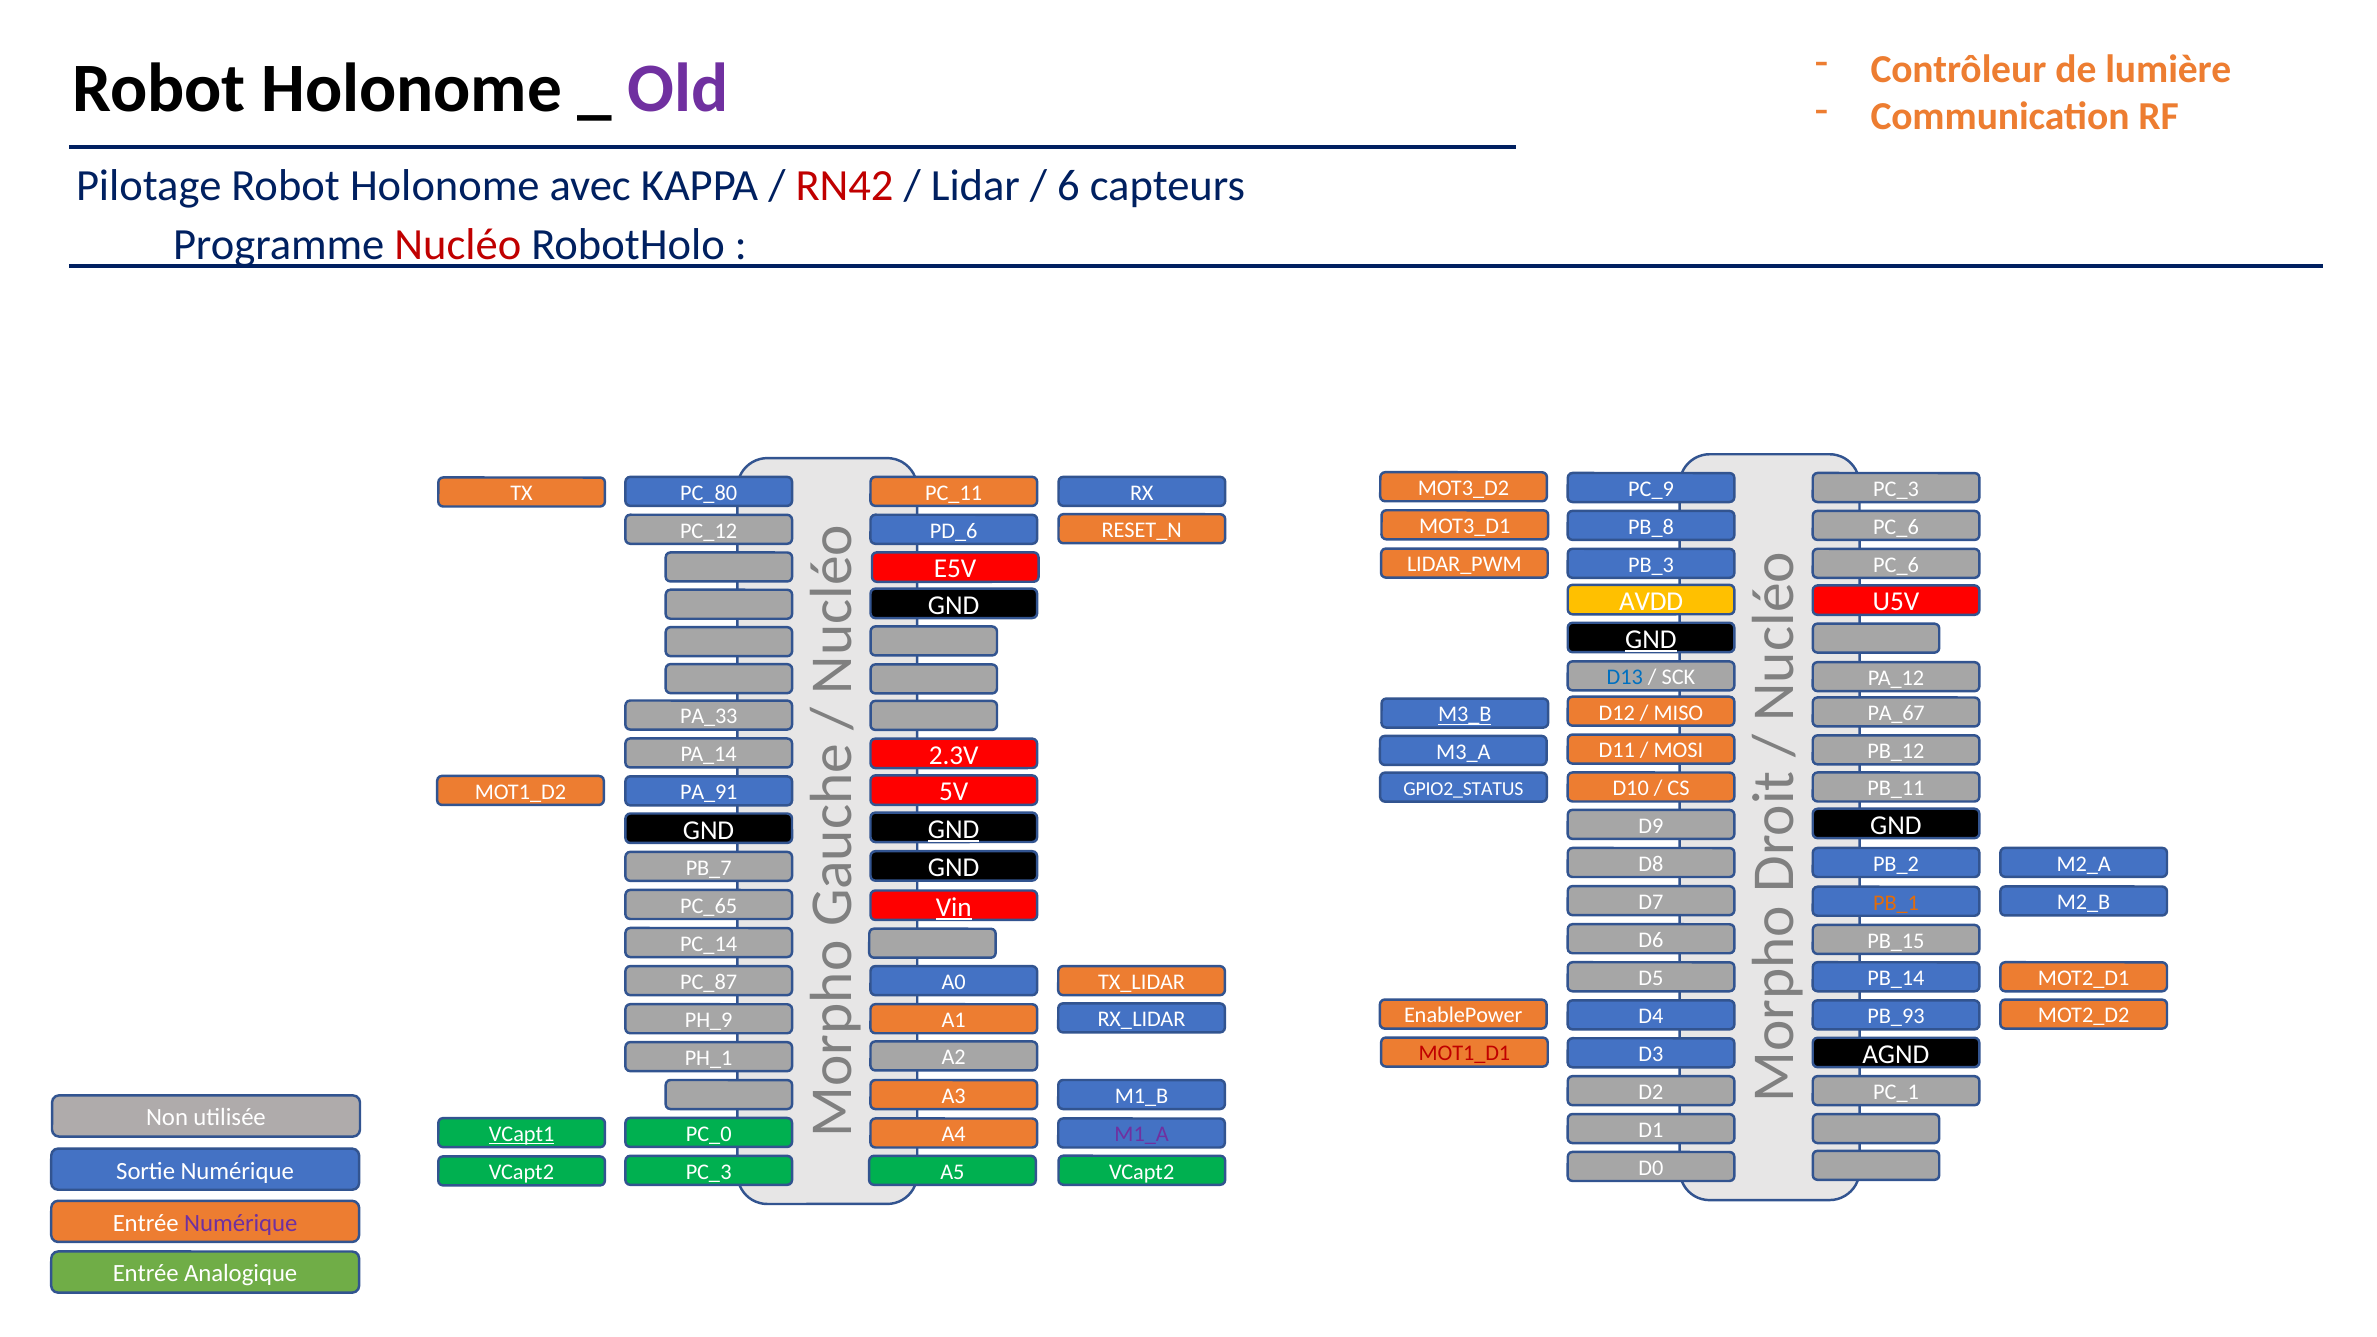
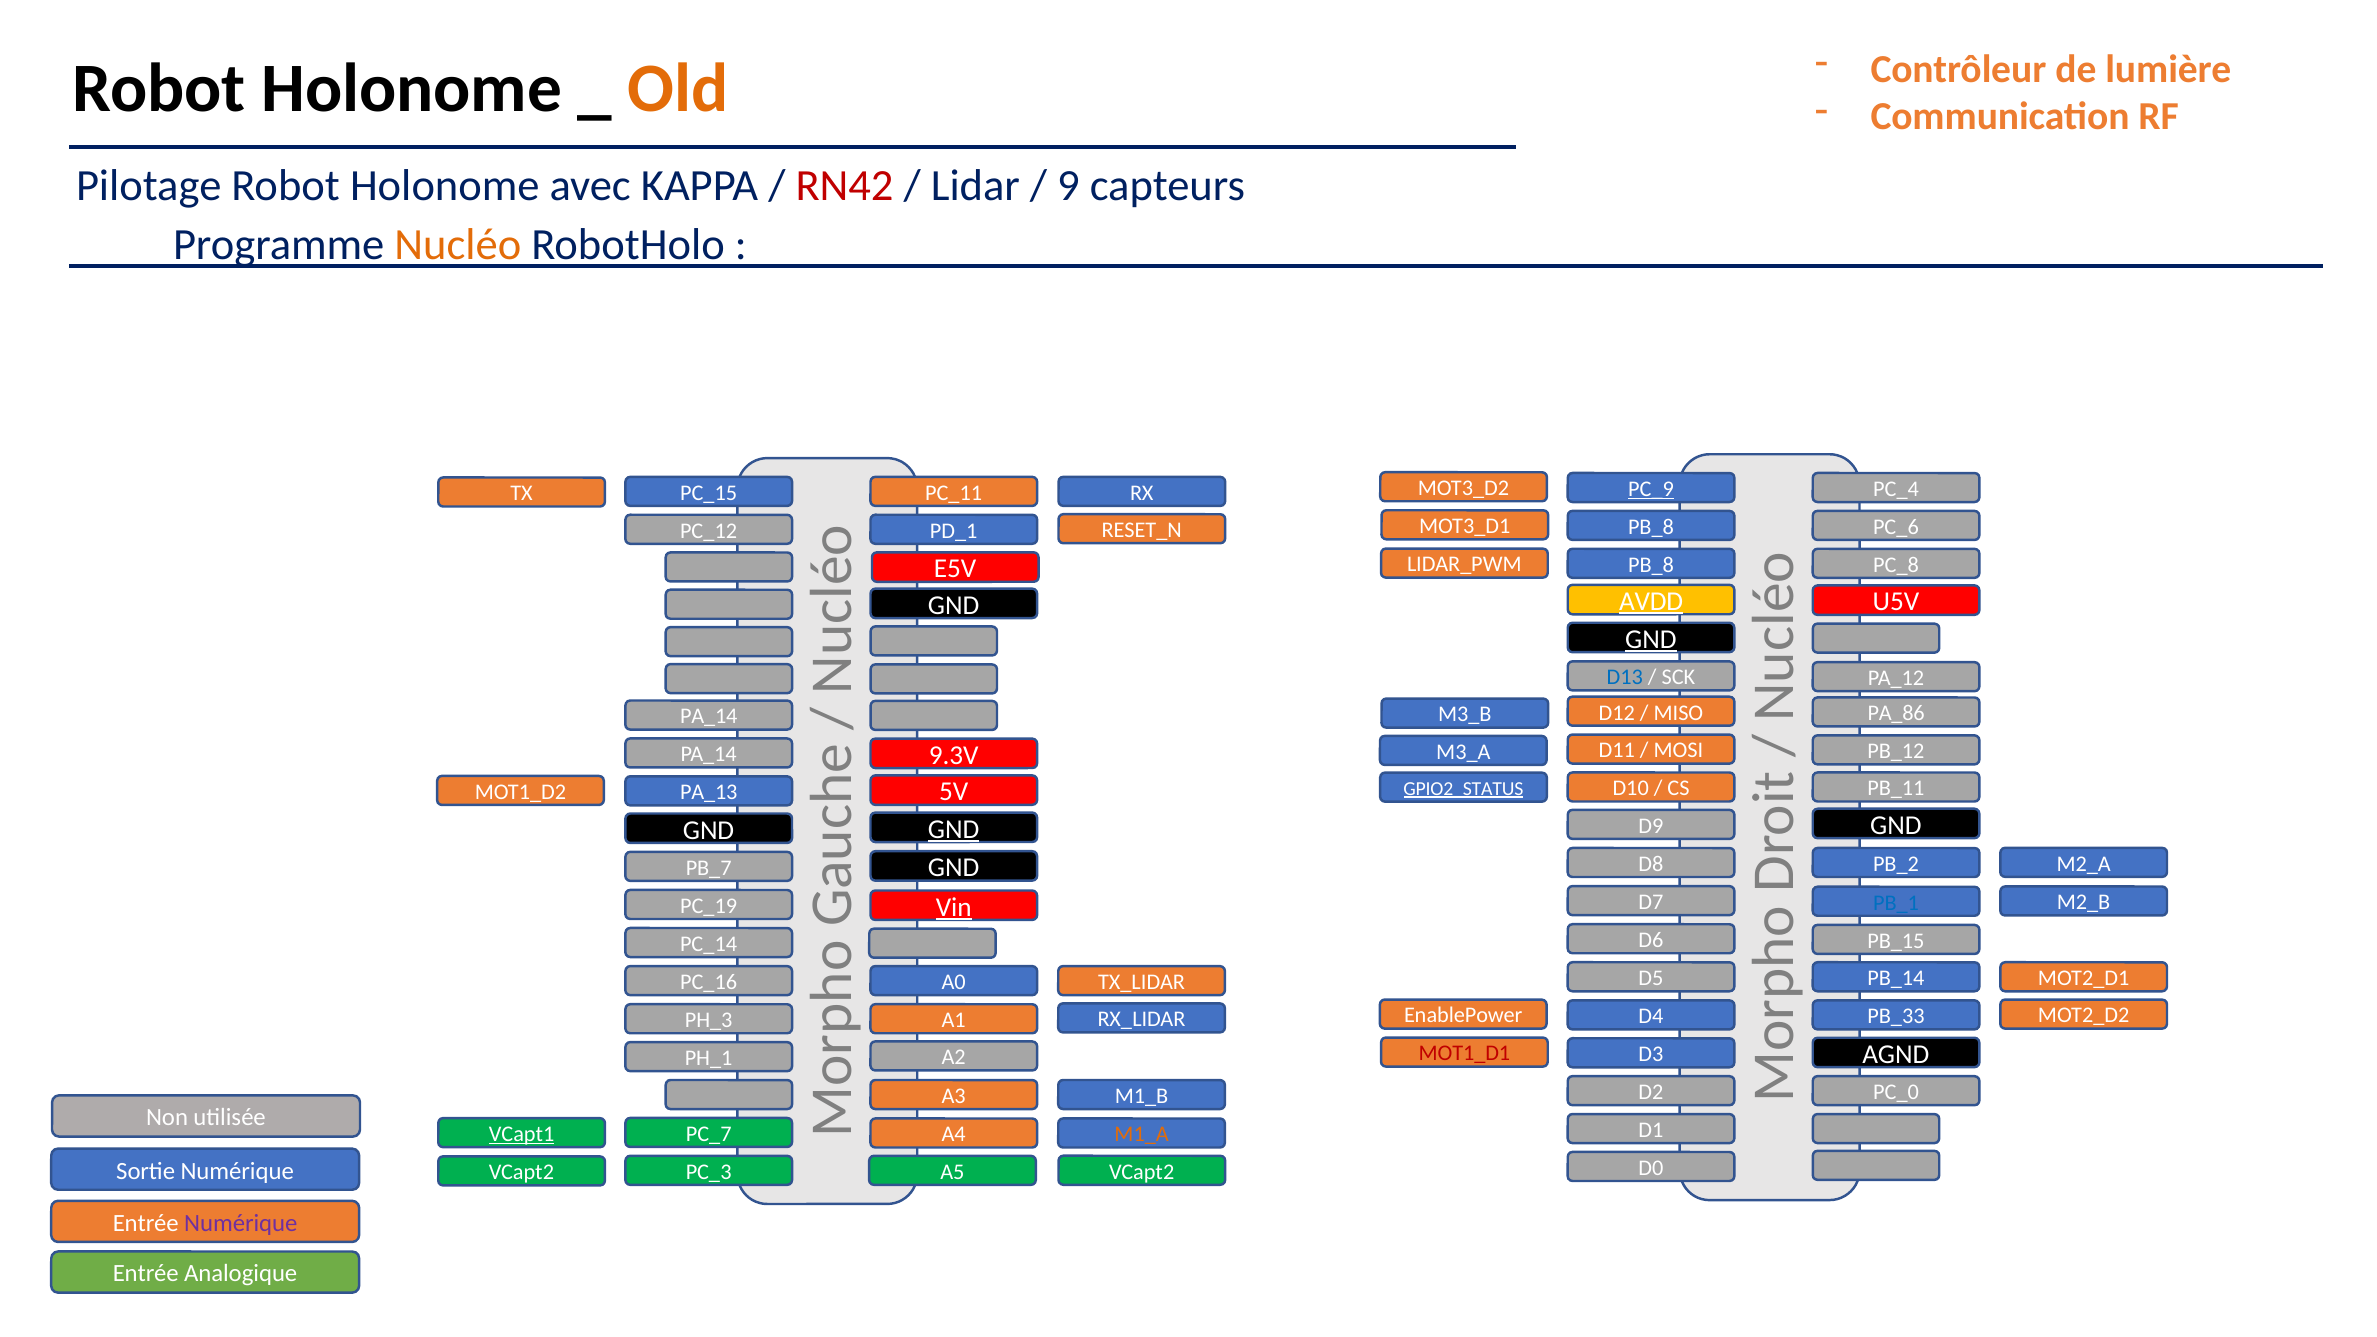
Old colour: purple -> orange (678, 89)
6: 6 -> 9 (1068, 186)
Nucléo colour: red -> orange (458, 245)
PC_9 underline: none -> present (1651, 489)
PC_3: PC_3 -> PC_4 (1896, 489)
PC_80: PC_80 -> PC_15 (709, 493)
PD_6: PD_6 -> PD_1 (954, 531)
PB_3: PB_3 -> PB_8 (1651, 565)
PC_6: PC_6 -> PC_8 (1896, 565)
AVDD underline: none -> present (1651, 601)
PA_67: PA_67 -> PA_86 (1896, 714)
M3_B underline: present -> none (1465, 715)
PA_33: PA_33 -> PA_14 (709, 717)
2.3V: 2.3V -> 9.3V (954, 755)
GPIO2_STATUS underline: none -> present (1463, 789)
PA_91: PA_91 -> PA_13 (709, 792)
PB_1 colour: orange -> blue (1896, 903)
PC_65: PC_65 -> PC_19 (709, 906)
PC_87: PC_87 -> PC_16 (709, 982)
PB_93: PB_93 -> PB_33 (1896, 1016)
PH_9: PH_9 -> PH_3 (709, 1020)
PC_1: PC_1 -> PC_0 (1896, 1092)
PC_0: PC_0 -> PC_7 (709, 1134)
M1_A colour: purple -> orange (1142, 1135)
